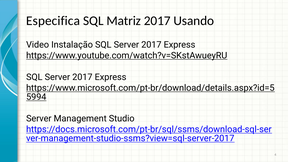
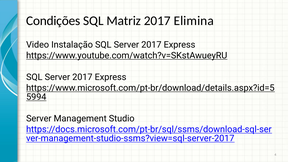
Especifica: Especifica -> Condições (53, 21)
Usando: Usando -> Elimina (194, 21)
